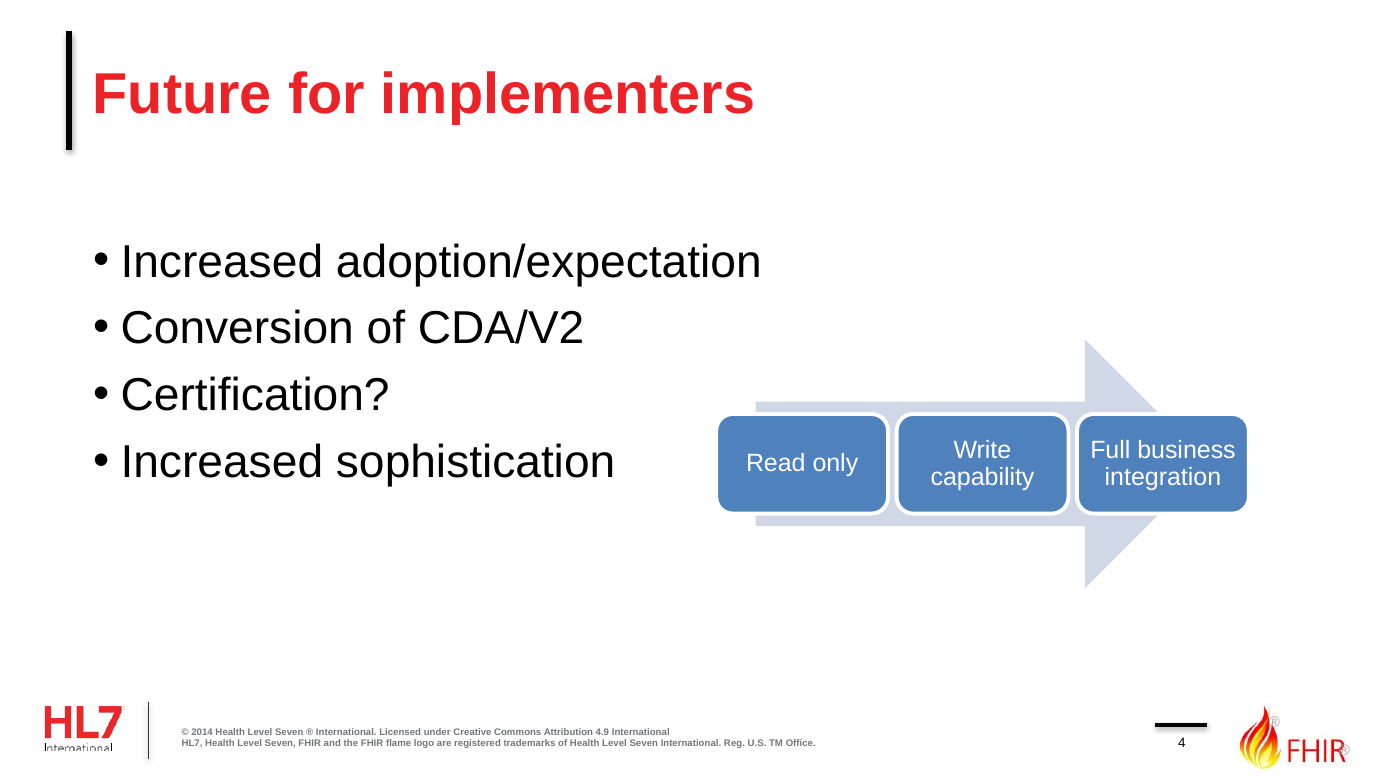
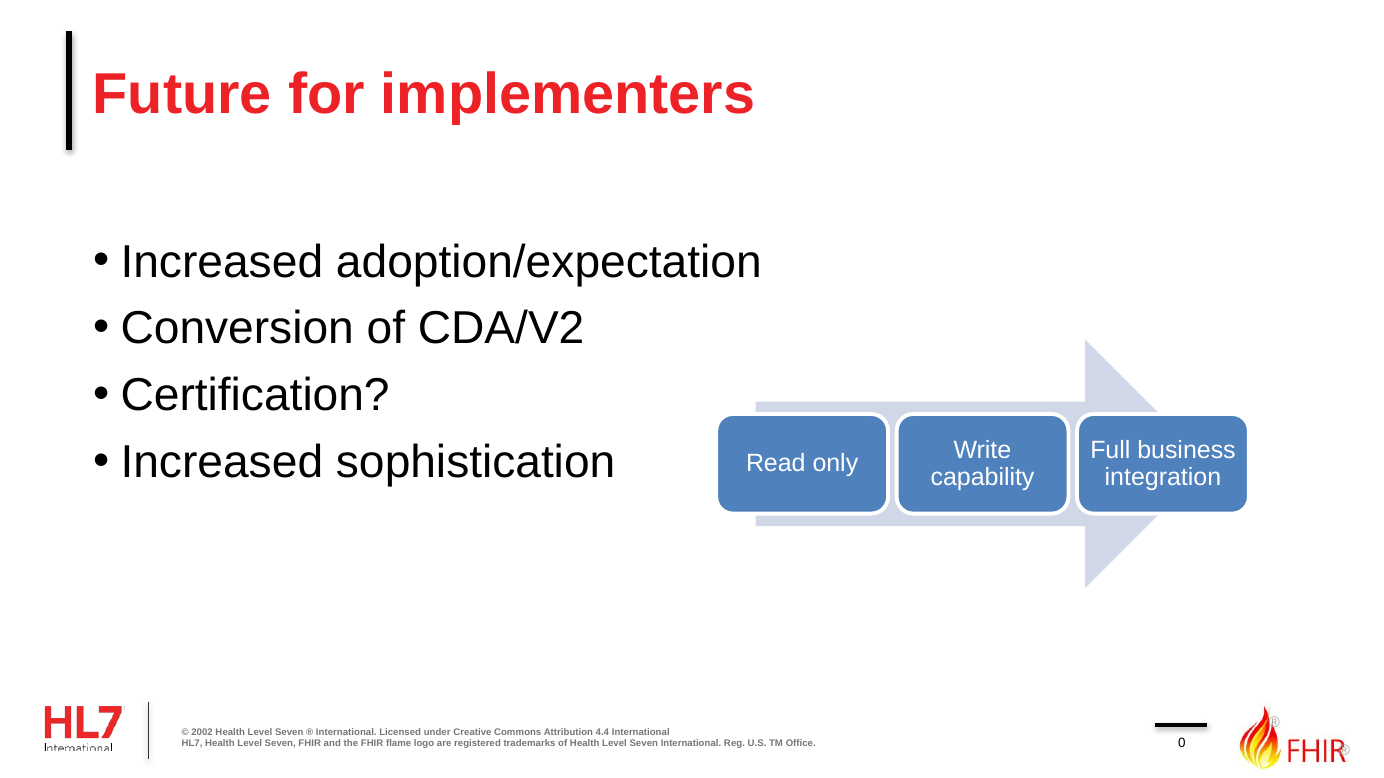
2014: 2014 -> 2002 (202, 733)
4.9: 4.9 -> 4.4 (602, 733)
4: 4 -> 0 (1182, 744)
